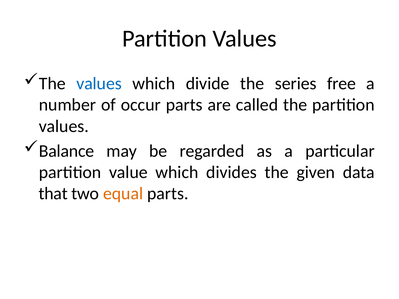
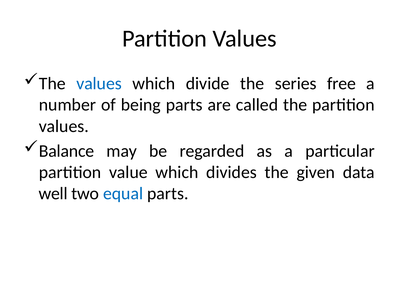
occur: occur -> being (141, 105)
that: that -> well (53, 194)
equal colour: orange -> blue (123, 194)
